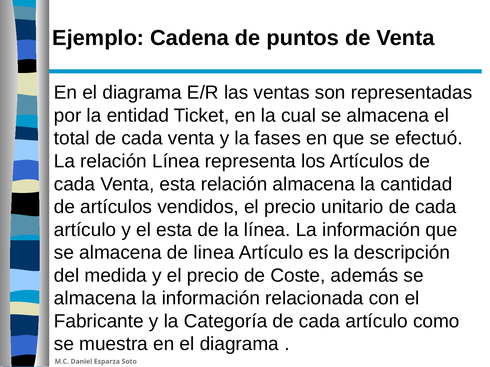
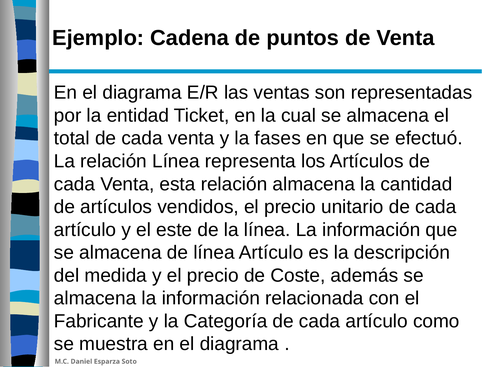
el esta: esta -> este (174, 230)
de linea: linea -> línea (214, 253)
